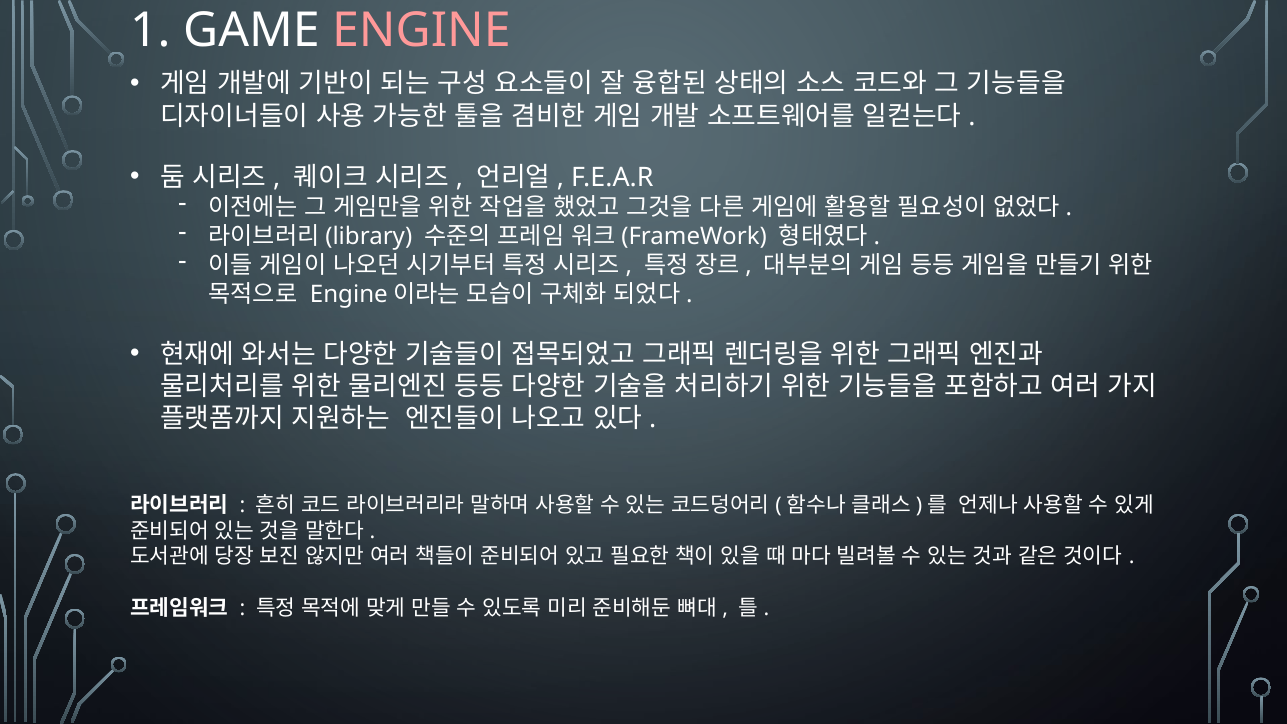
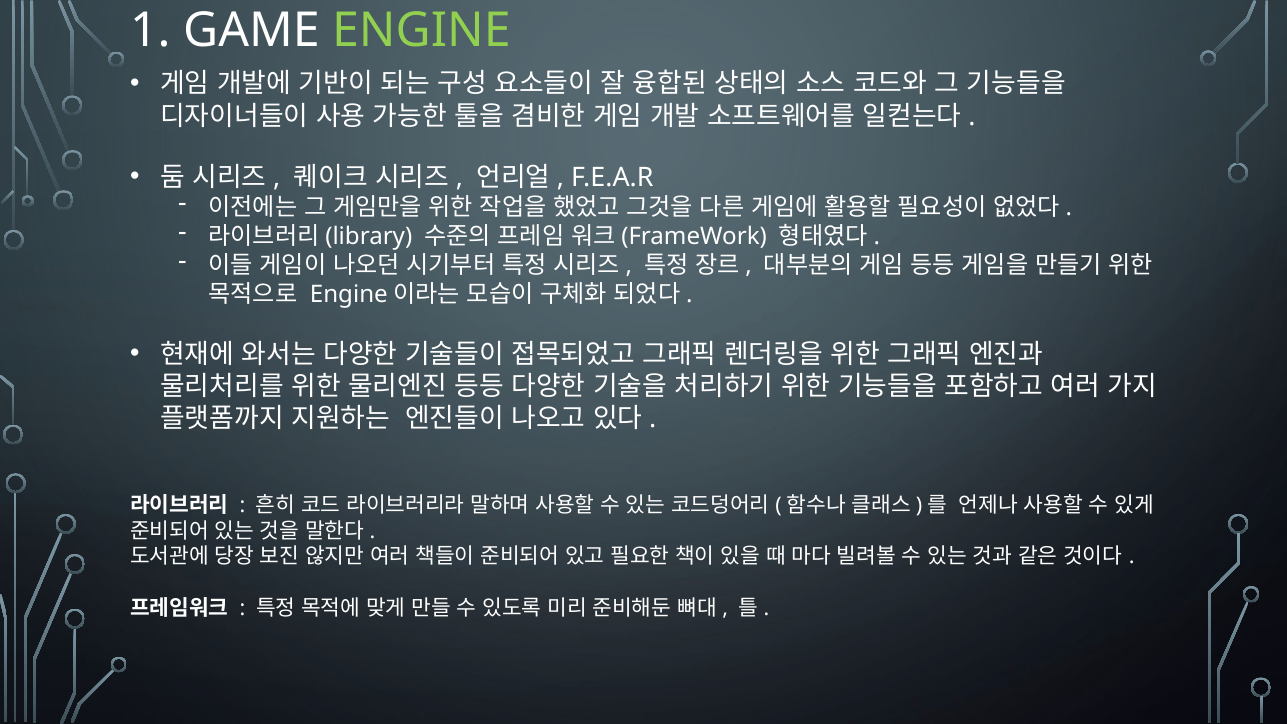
ENGINE colour: pink -> light green (421, 31)
